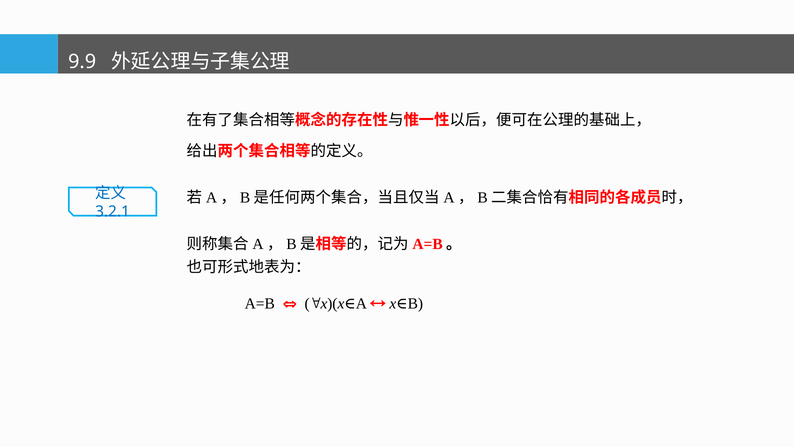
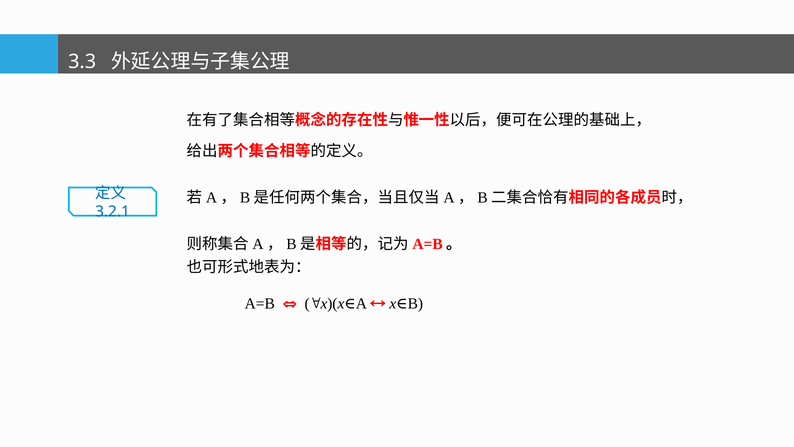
9.9: 9.9 -> 3.3 (82, 62)
